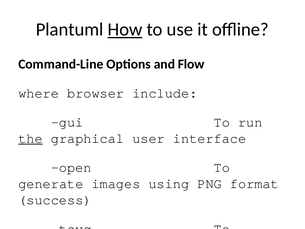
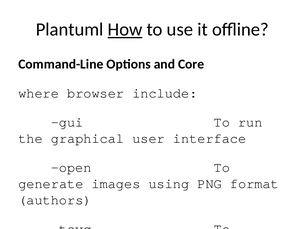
Flow: Flow -> Core (191, 64)
the underline: present -> none (31, 138)
success: success -> authors (55, 200)
